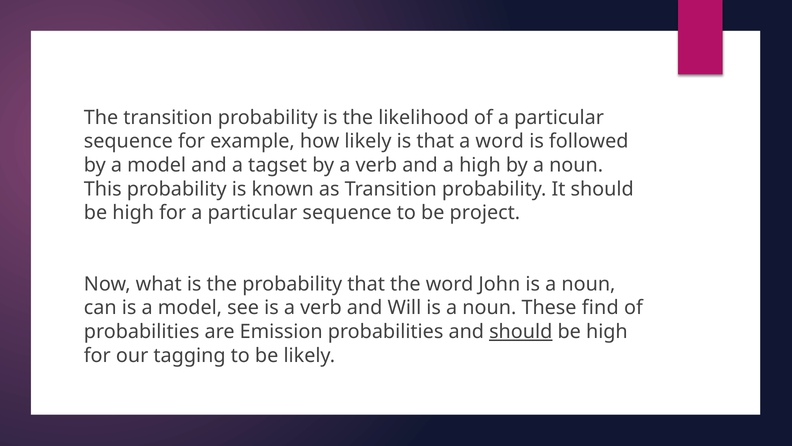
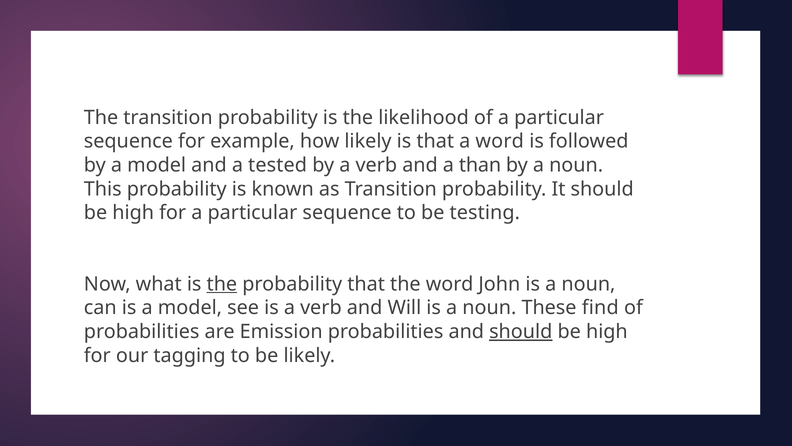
tagset: tagset -> tested (278, 165)
a high: high -> than (480, 165)
project: project -> testing (485, 213)
the underline: none -> present (222, 284)
